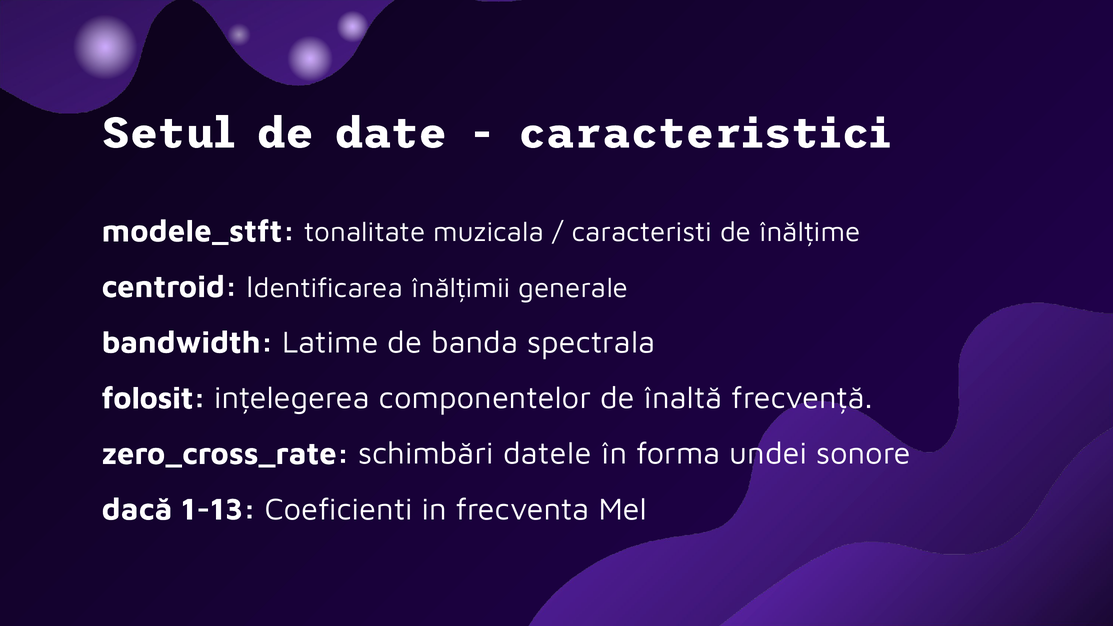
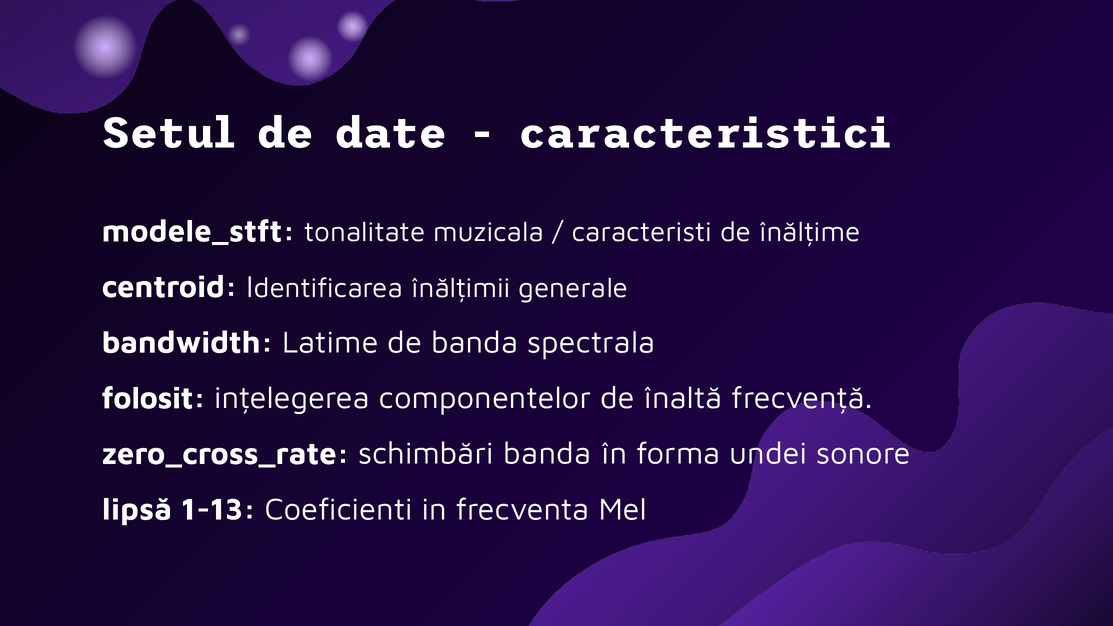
schimbări datele: datele -> banda (547, 454)
dacă: dacă -> lipsă (137, 509)
